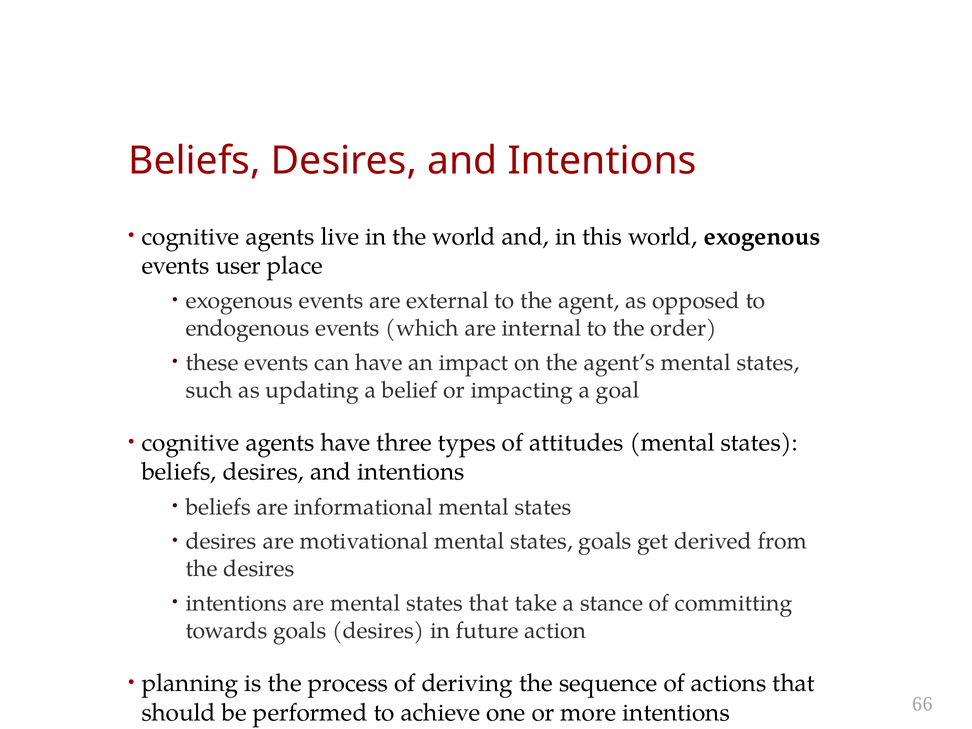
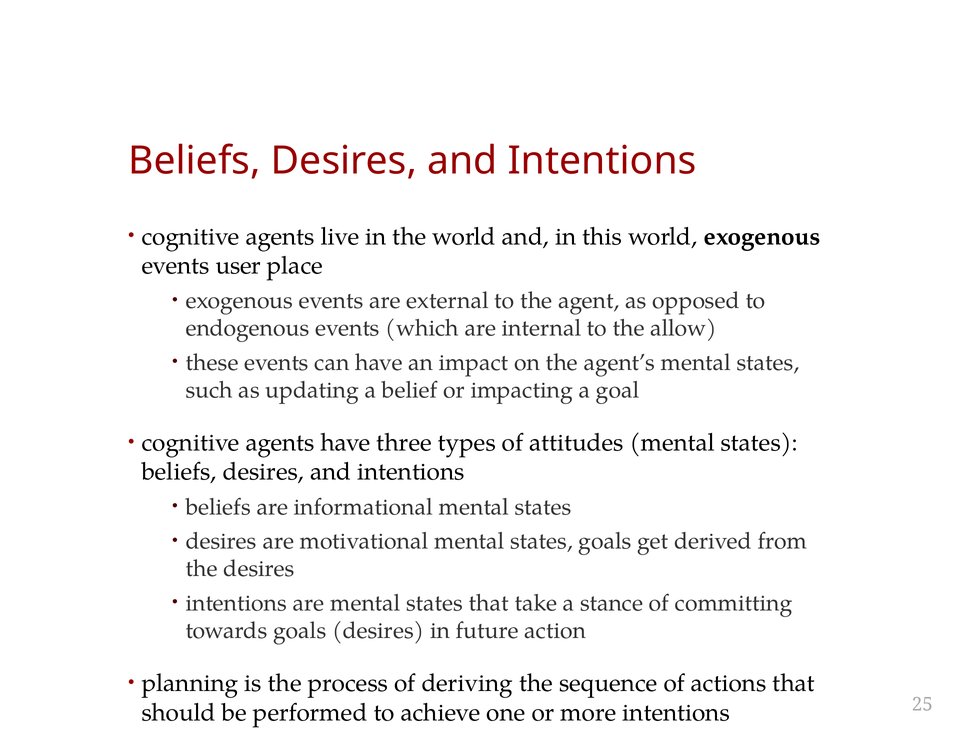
order: order -> allow (684, 328)
66: 66 -> 25 (922, 705)
